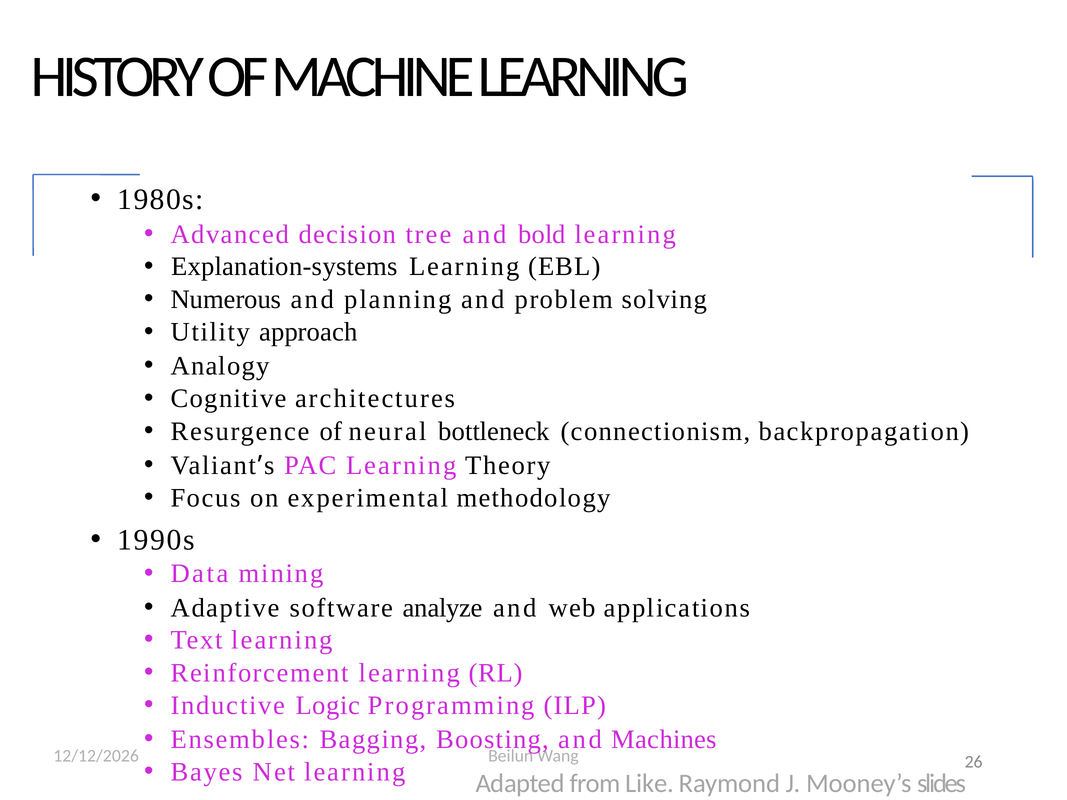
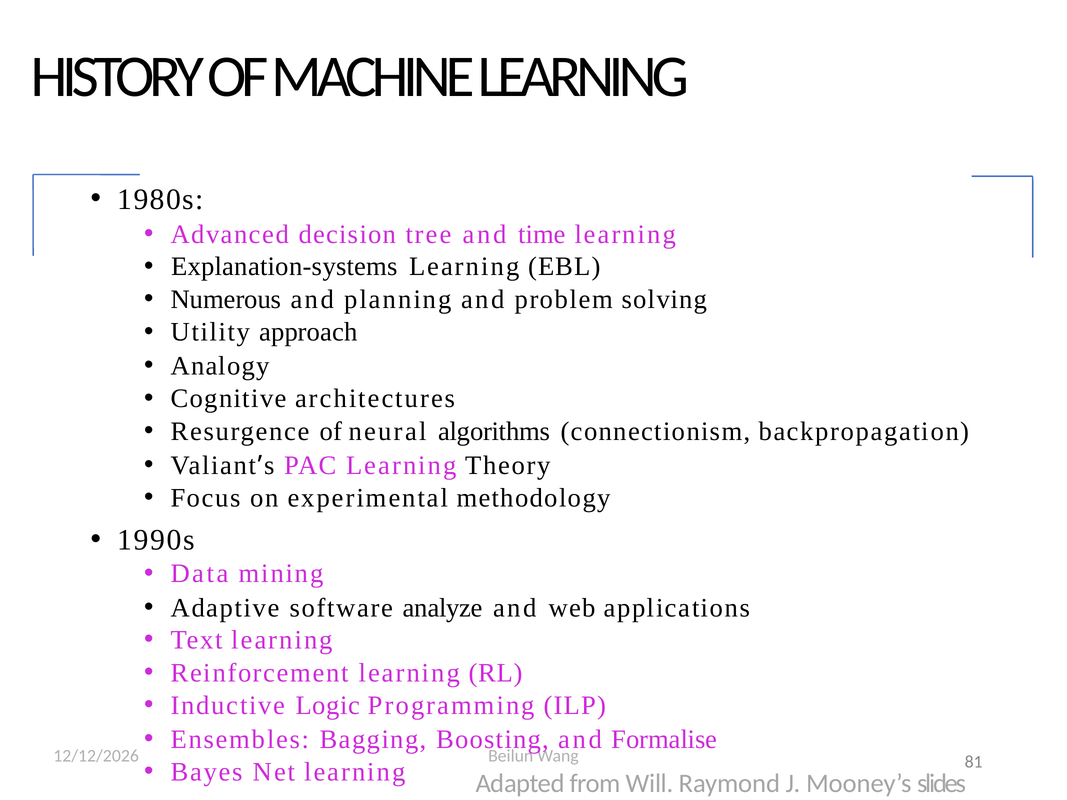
bold: bold -> time (542, 234)
bottleneck: bottleneck -> algorithms (494, 432)
Machines: Machines -> Formalise (664, 740)
26: 26 -> 81 (974, 762)
Like: Like -> Will (650, 784)
